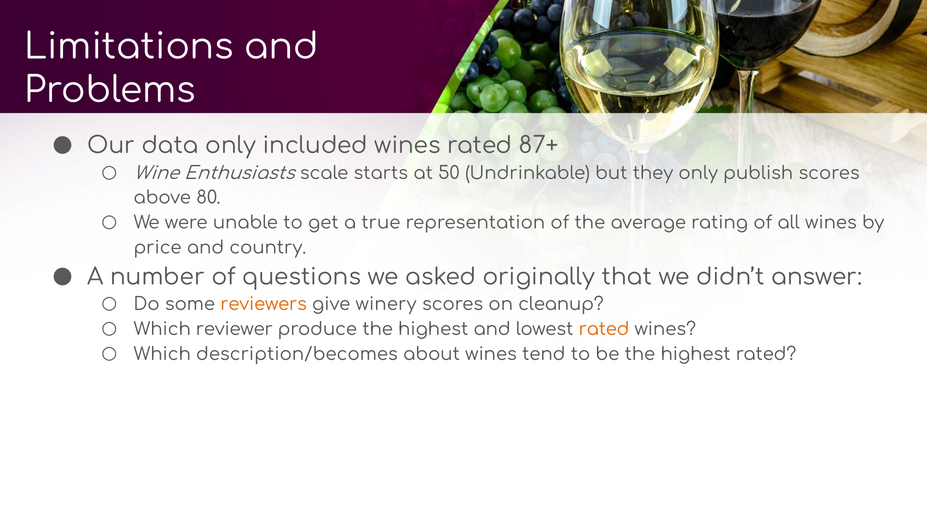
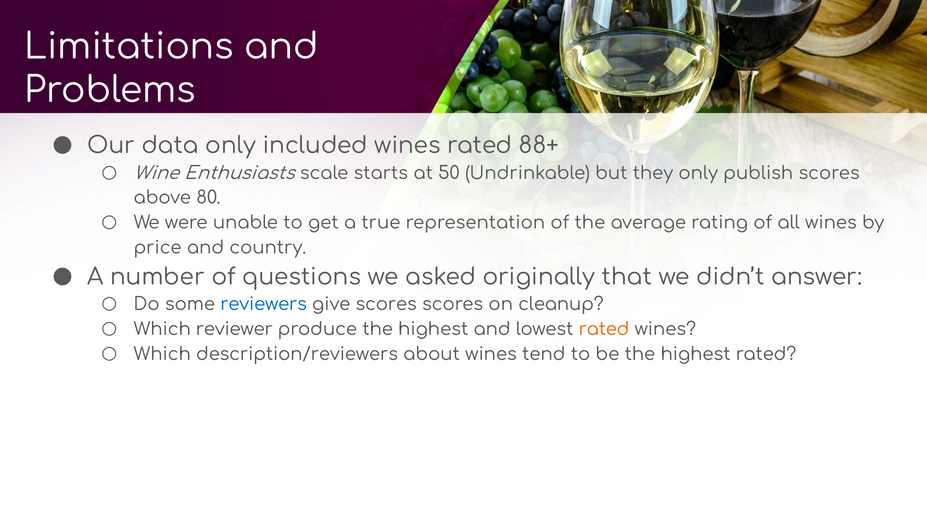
87+: 87+ -> 88+ (539, 146)
reviewers colour: orange -> blue (264, 305)
give winery: winery -> scores (386, 305)
description/becomes: description/becomes -> description/reviewers (297, 354)
